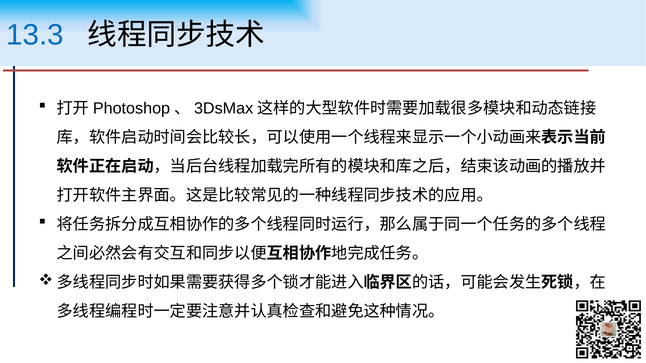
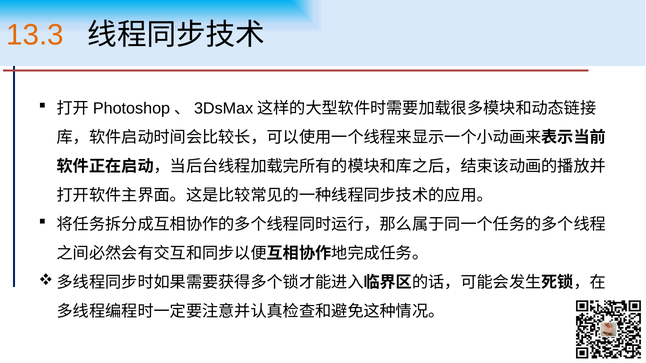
13.3 colour: blue -> orange (35, 35)
